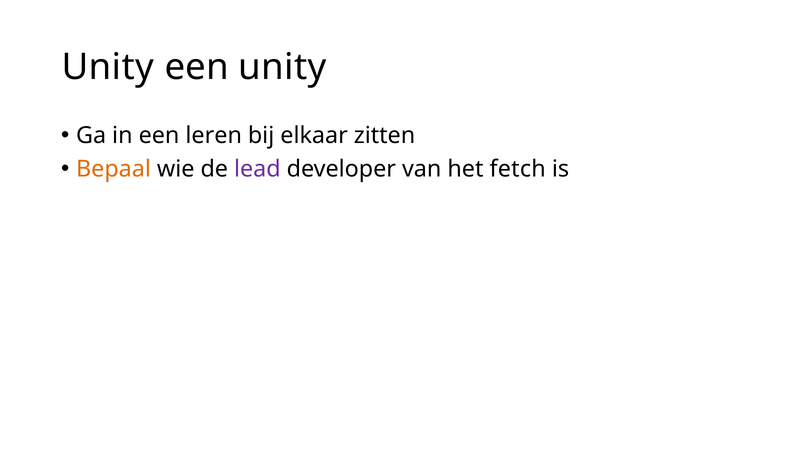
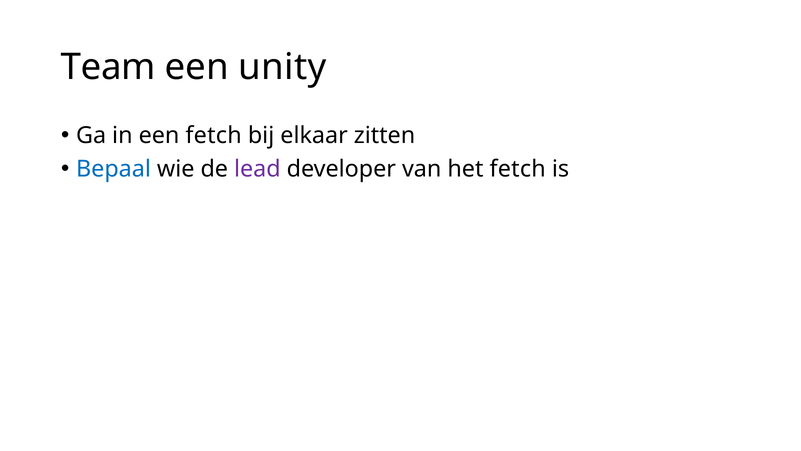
Unity: Unity -> Team (108, 67)
een leren: leren -> fetch (214, 135)
Bepaal colour: orange -> blue (114, 169)
